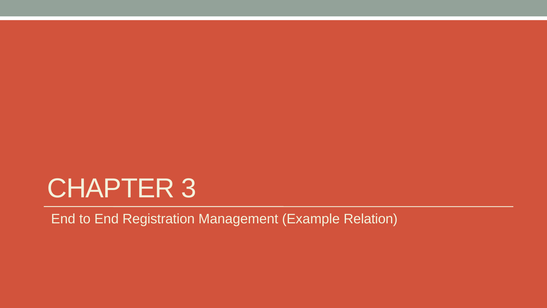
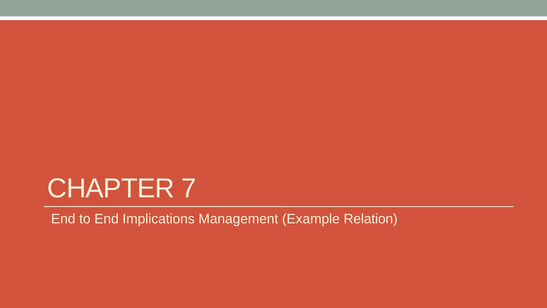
3: 3 -> 7 (189, 188)
Registration: Registration -> Implications (159, 219)
